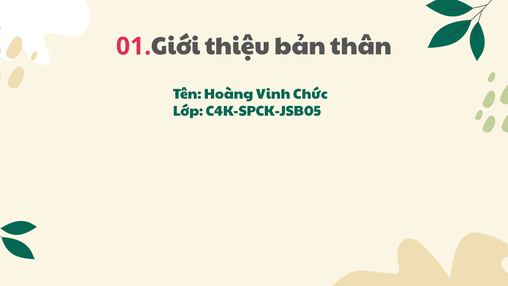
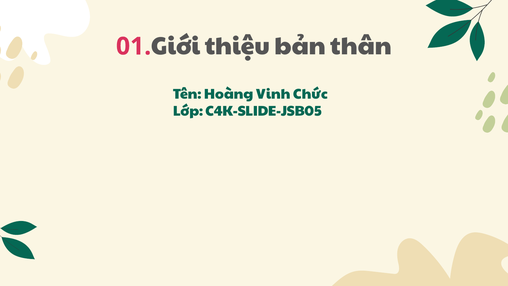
C4K-SPCK-JSB05: C4K-SPCK-JSB05 -> C4K-SLIDE-JSB05 (264, 111)
